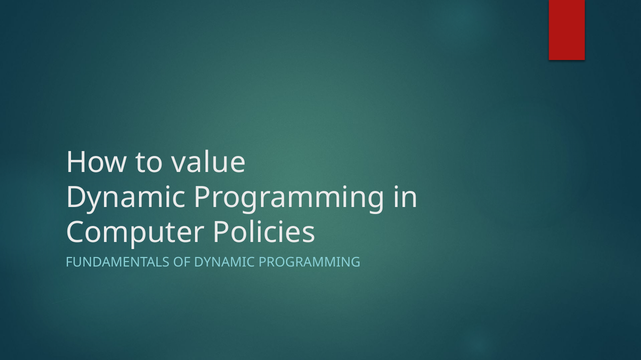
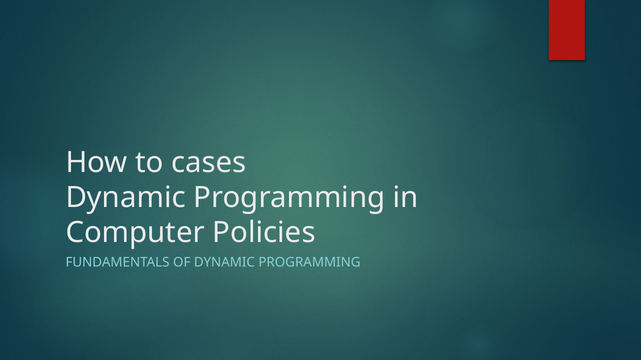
value: value -> cases (209, 163)
